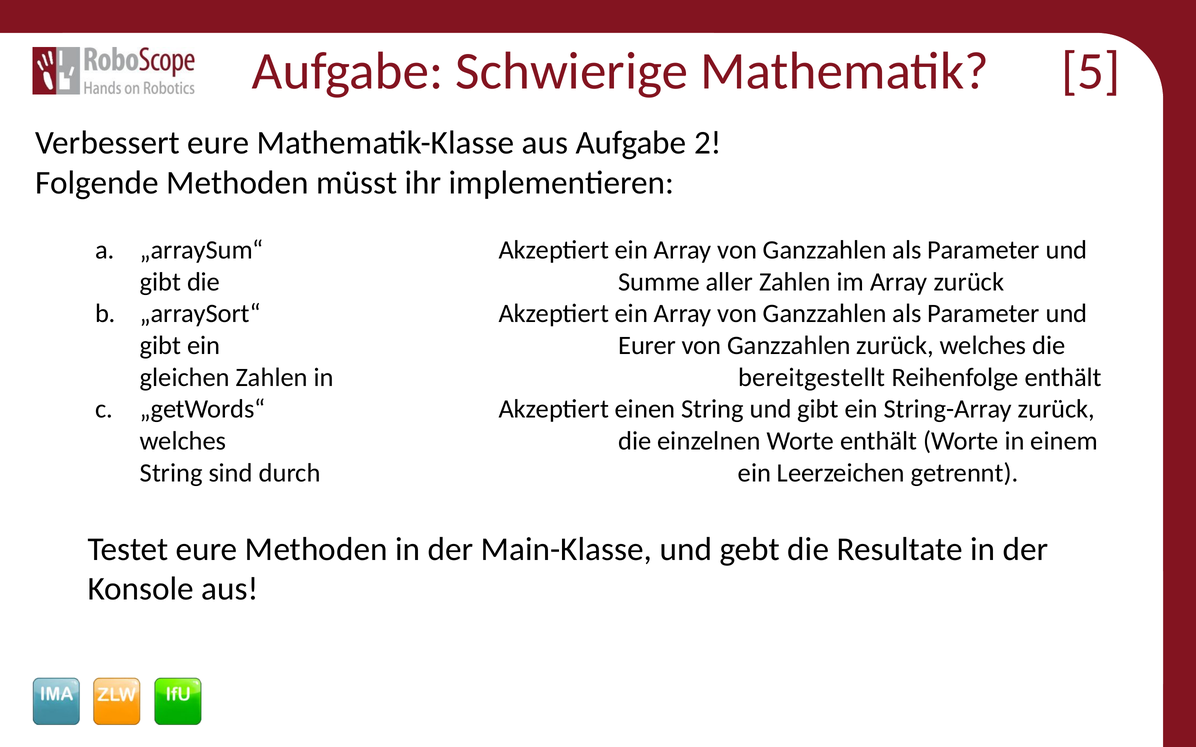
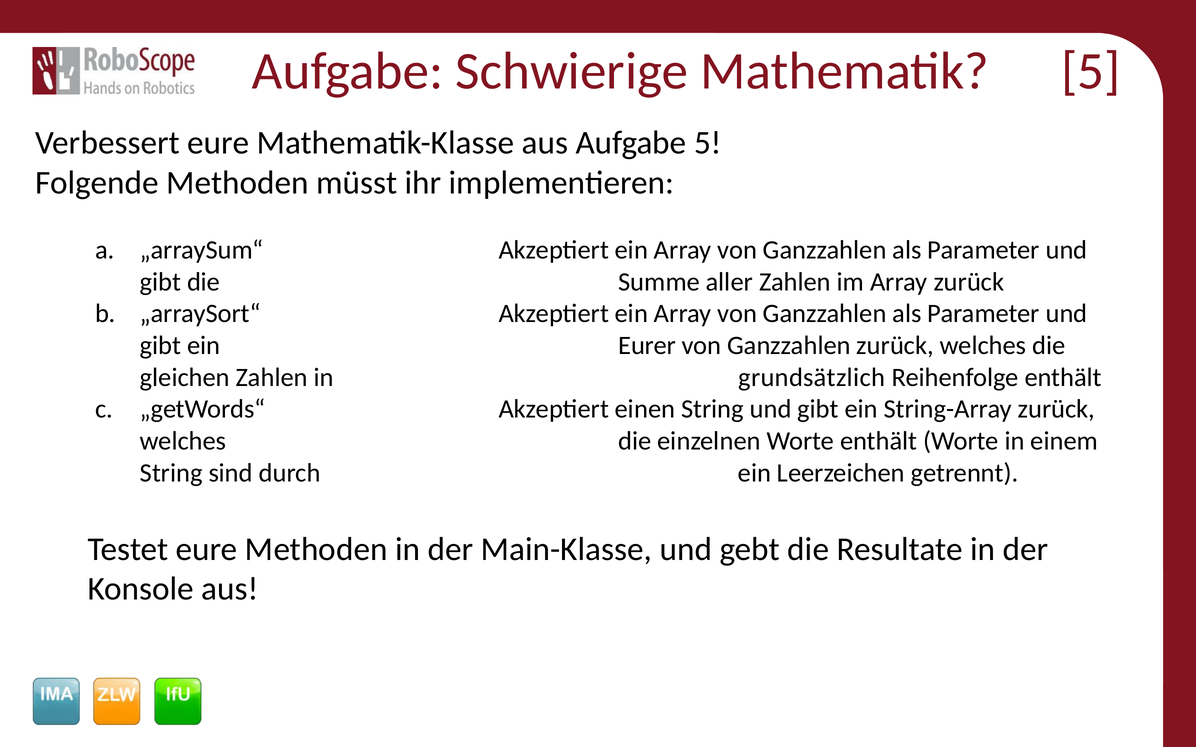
Aufgabe 2: 2 -> 5 (708, 143)
bereitgestellt: bereitgestellt -> grundsätzlich (812, 378)
